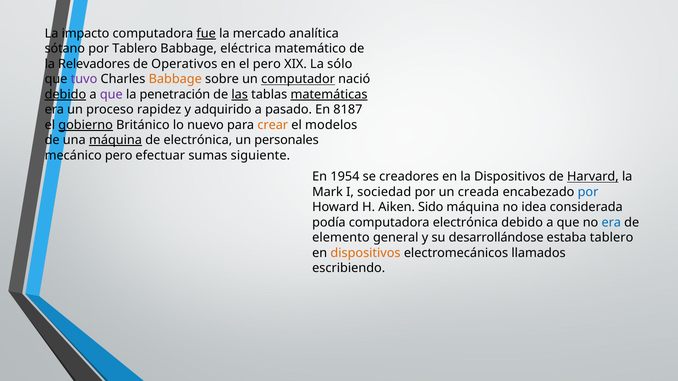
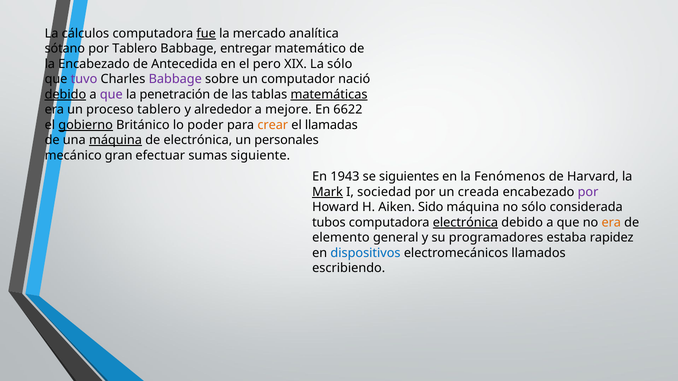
impacto: impacto -> cálculos (85, 34)
eléctrica: eléctrica -> entregar (246, 49)
la Relevadores: Relevadores -> Encabezado (94, 64)
Operativos: Operativos -> Antecedida (184, 64)
Babbage colour: orange -> purple (175, 79)
computador underline: present -> none (298, 79)
las underline: present -> none (240, 95)
proceso rapidez: rapidez -> tablero (159, 110)
adquirido: adquirido -> alrededor (223, 110)
pasado: pasado -> mejore (288, 110)
8187: 8187 -> 6622 (348, 110)
nuevo: nuevo -> poder (205, 125)
modelos: modelos -> llamadas (331, 125)
mecánico pero: pero -> gran (119, 156)
1954: 1954 -> 1943 (345, 177)
creadores: creadores -> siguientes (409, 177)
la Dispositivos: Dispositivos -> Fenómenos (510, 177)
Harvard underline: present -> none (593, 177)
Mark underline: none -> present (328, 192)
por colour: blue -> purple (588, 192)
no idea: idea -> sólo (534, 207)
podía: podía -> tubos (329, 223)
electrónica underline: none -> present (465, 223)
era colour: blue -> orange (611, 223)
desarrollándose: desarrollándose -> programadores (496, 238)
estaba tablero: tablero -> rapidez (612, 238)
dispositivos colour: orange -> blue (366, 253)
